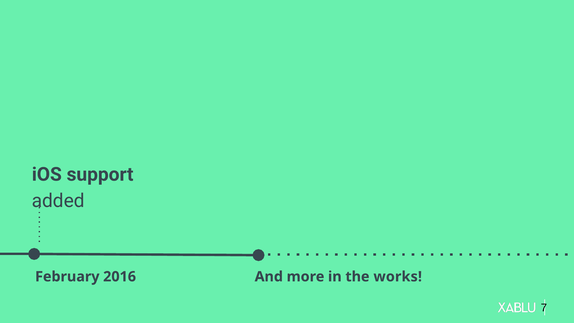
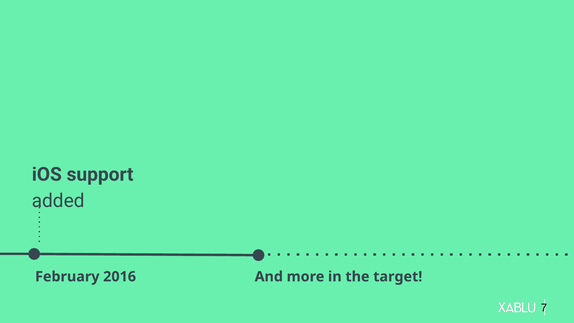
works: works -> target (398, 277)
